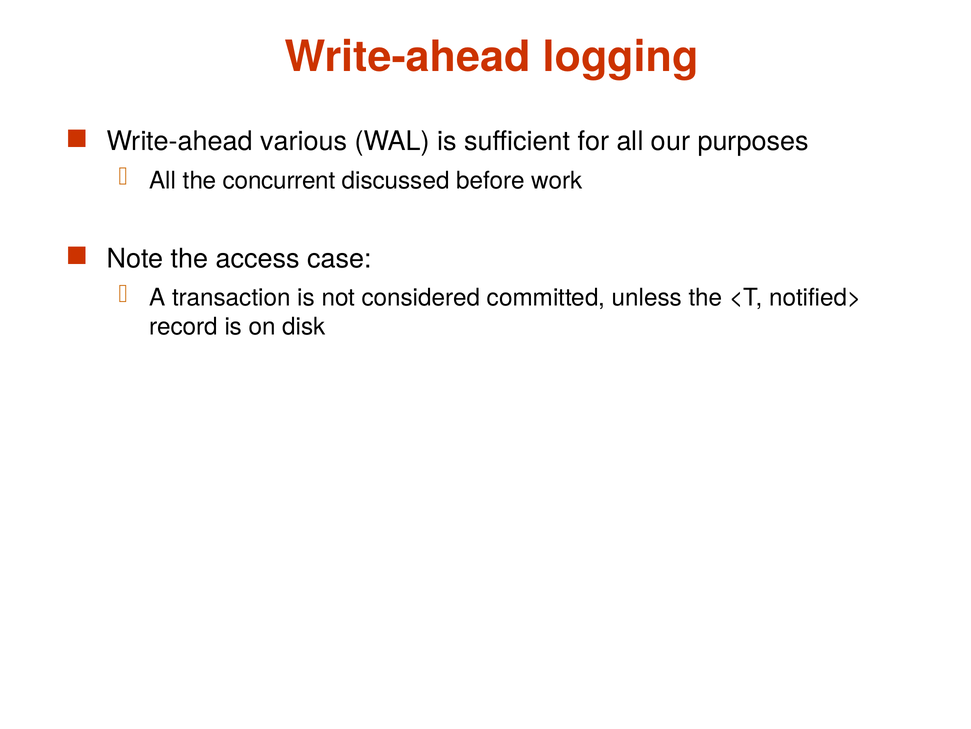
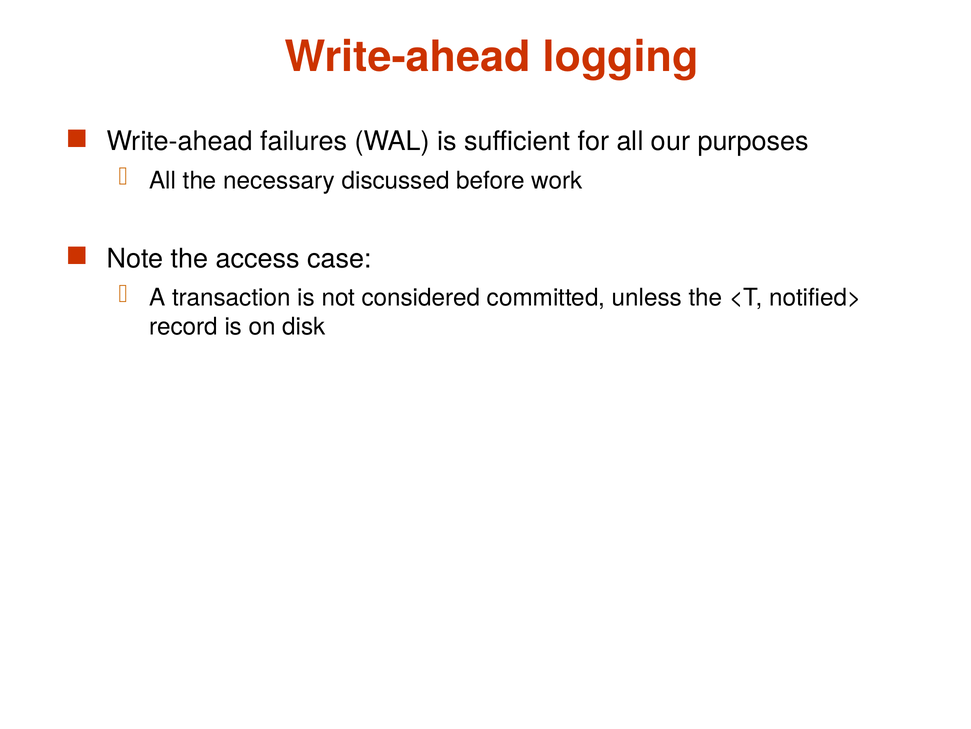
various: various -> failures (304, 141)
concurrent: concurrent -> necessary (279, 180)
